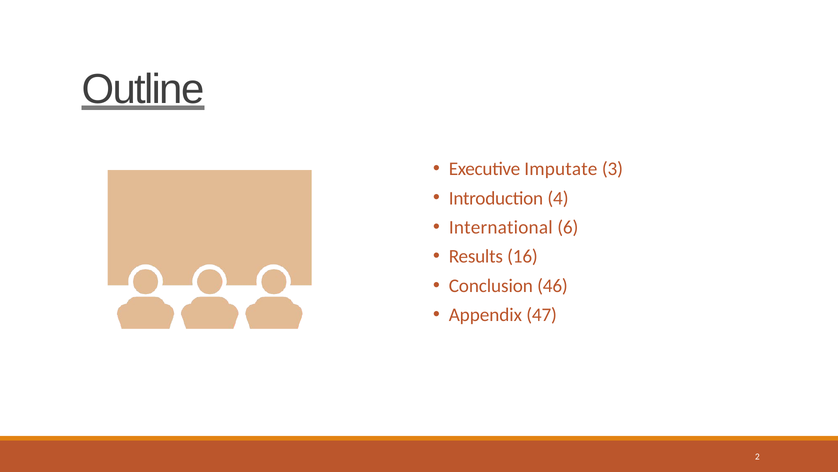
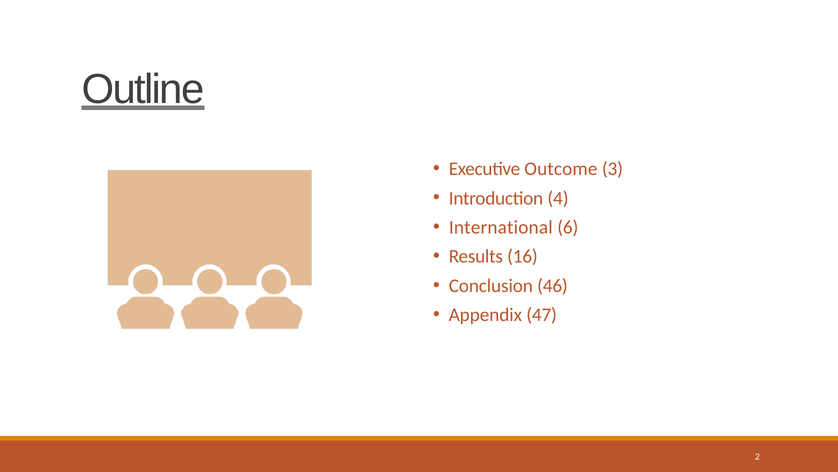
Imputate: Imputate -> Outcome (561, 169)
